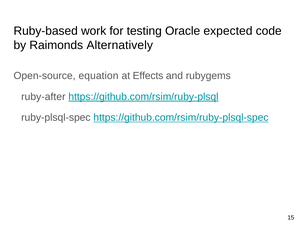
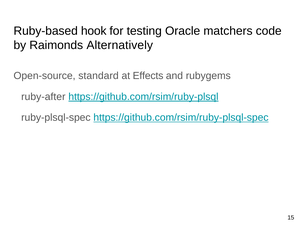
work: work -> hook (94, 31)
expected: expected -> matchers (228, 31)
equation: equation -> standard (99, 76)
